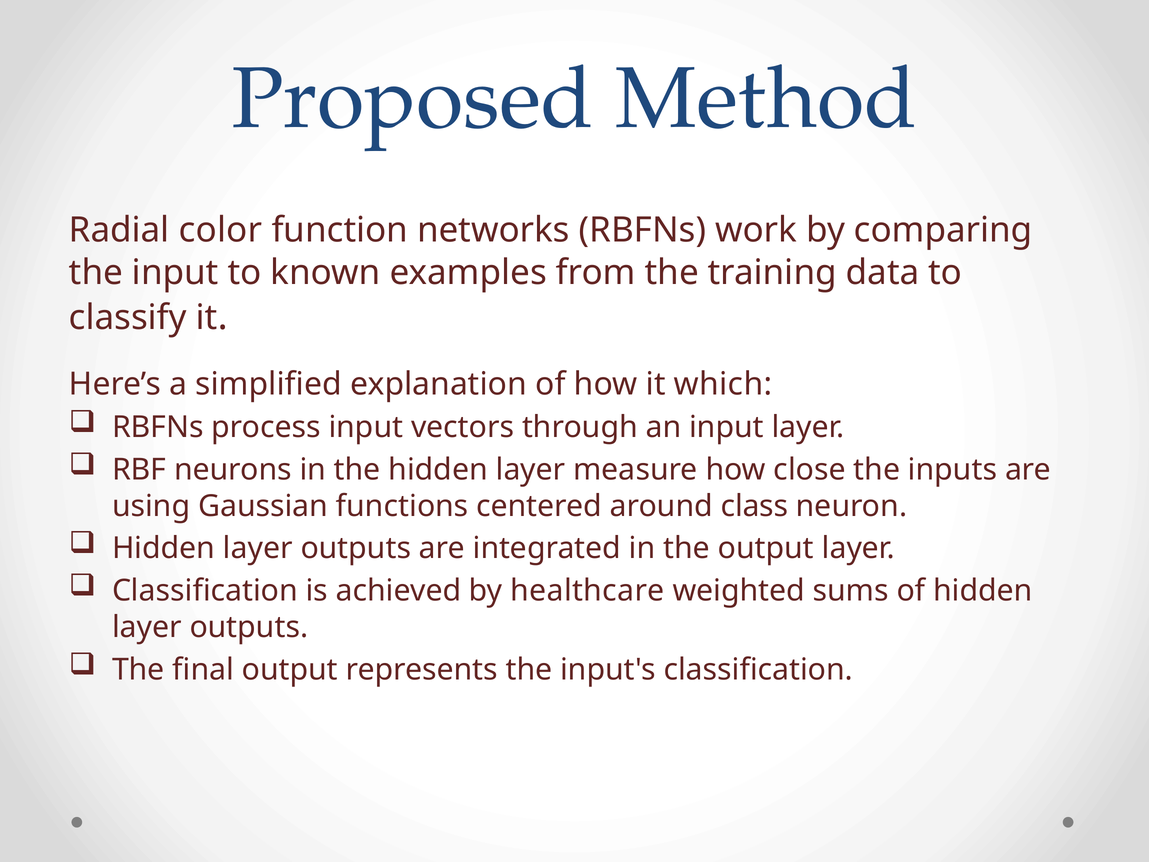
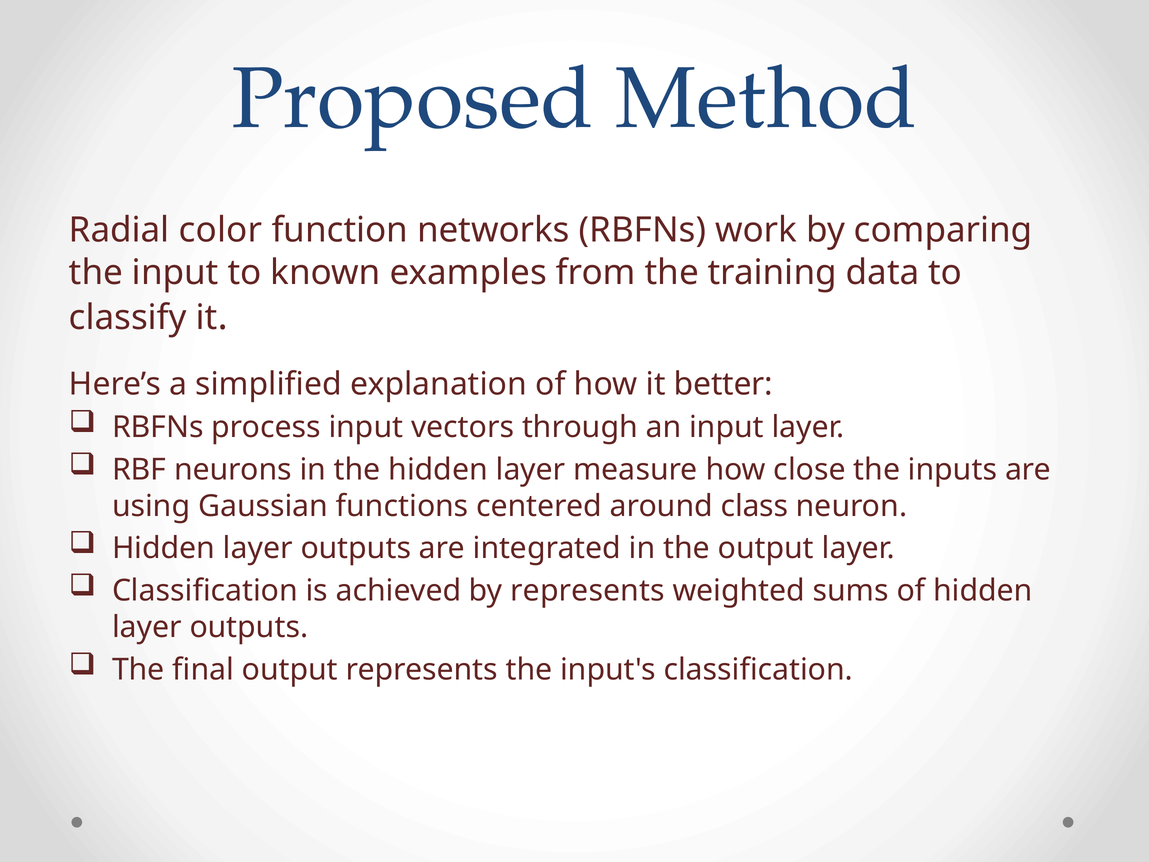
which: which -> better (723, 384)
by healthcare: healthcare -> represents (588, 591)
